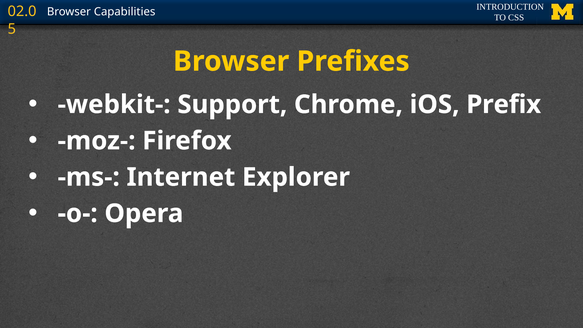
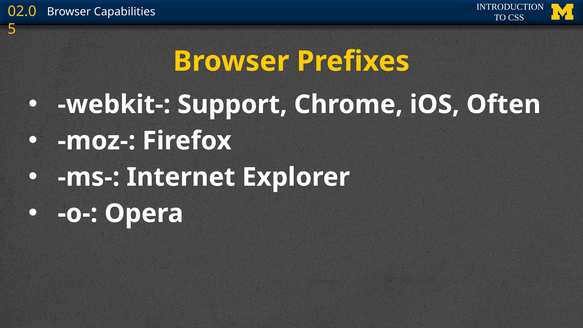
Prefix: Prefix -> Often (504, 105)
